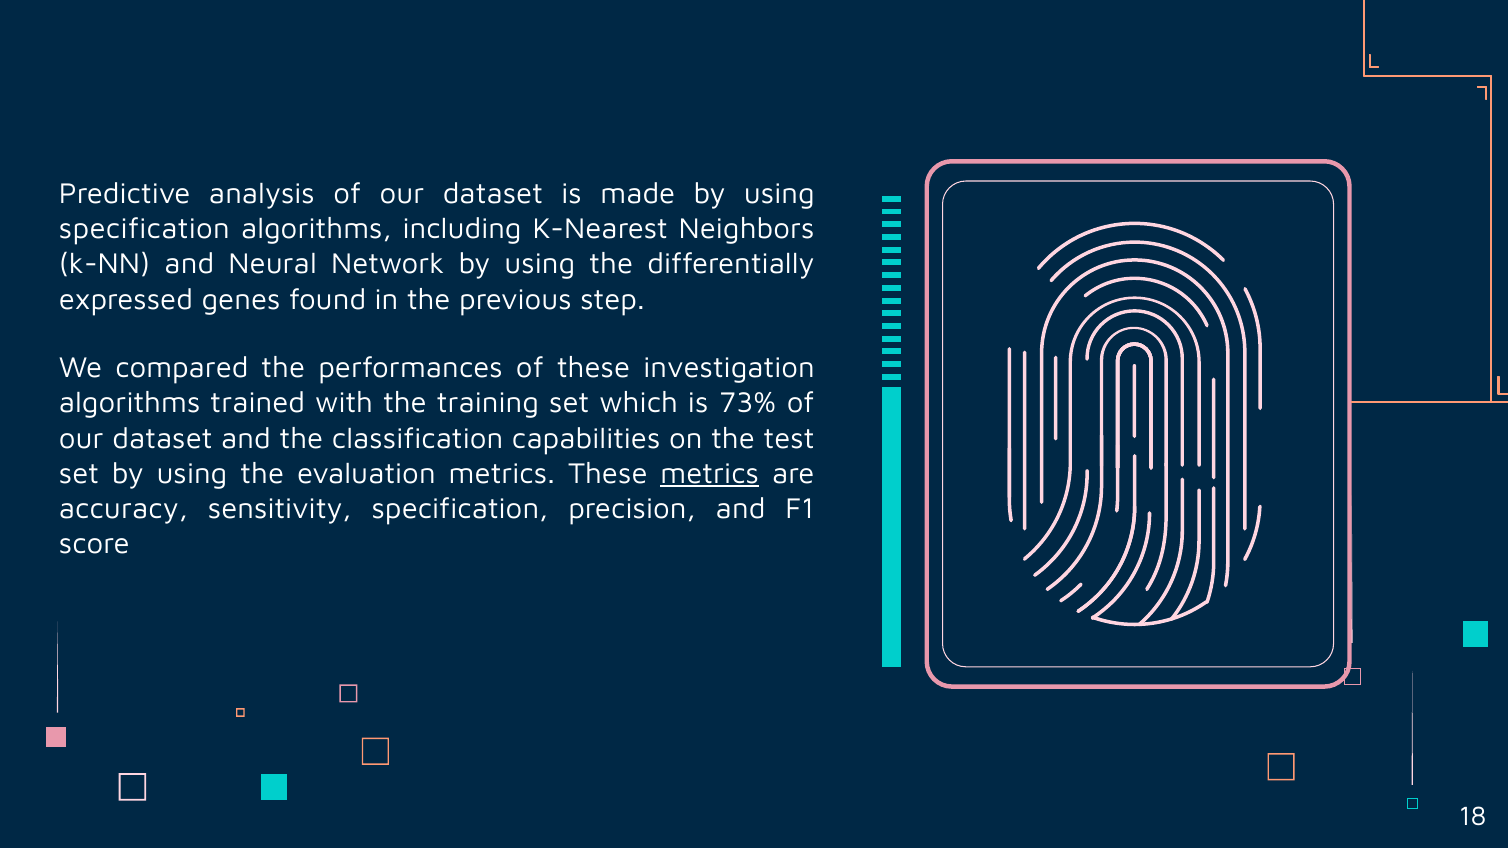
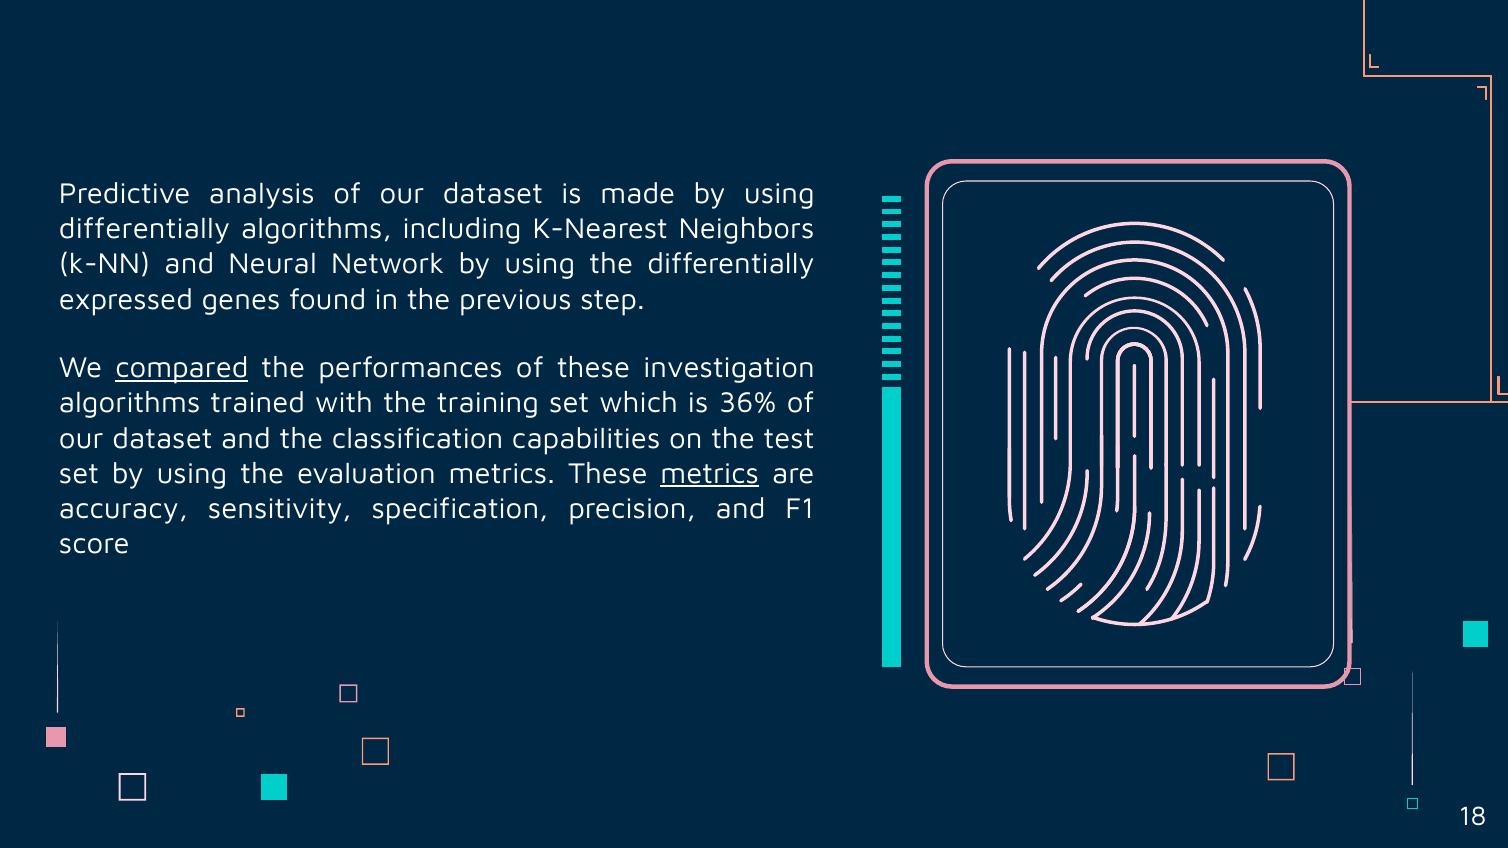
specification: specification -> differentially (144, 229)
compared underline: none -> present (182, 368)
73%: 73% -> 36% (748, 403)
